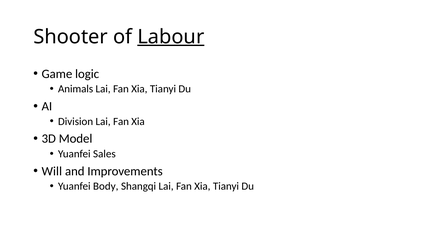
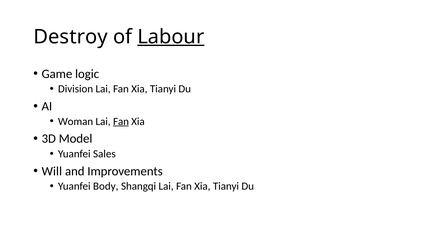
Shooter: Shooter -> Destroy (71, 37)
Animals: Animals -> Division (76, 89)
Division: Division -> Woman (76, 122)
Fan underline: none -> present (121, 122)
